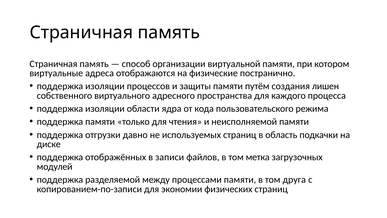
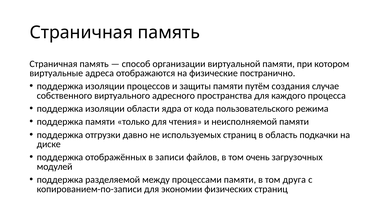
лишен: лишен -> случае (326, 86)
метка: метка -> очень (258, 157)
